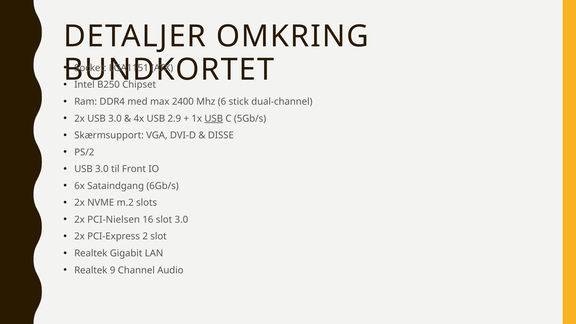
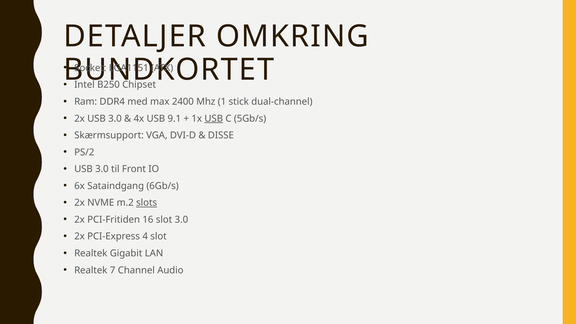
6: 6 -> 1 (222, 102)
2.9: 2.9 -> 9.1 (174, 119)
slots underline: none -> present (147, 203)
PCI-Nielsen: PCI-Nielsen -> PCI-Fritiden (114, 220)
2: 2 -> 4 (145, 236)
9: 9 -> 7 (113, 270)
